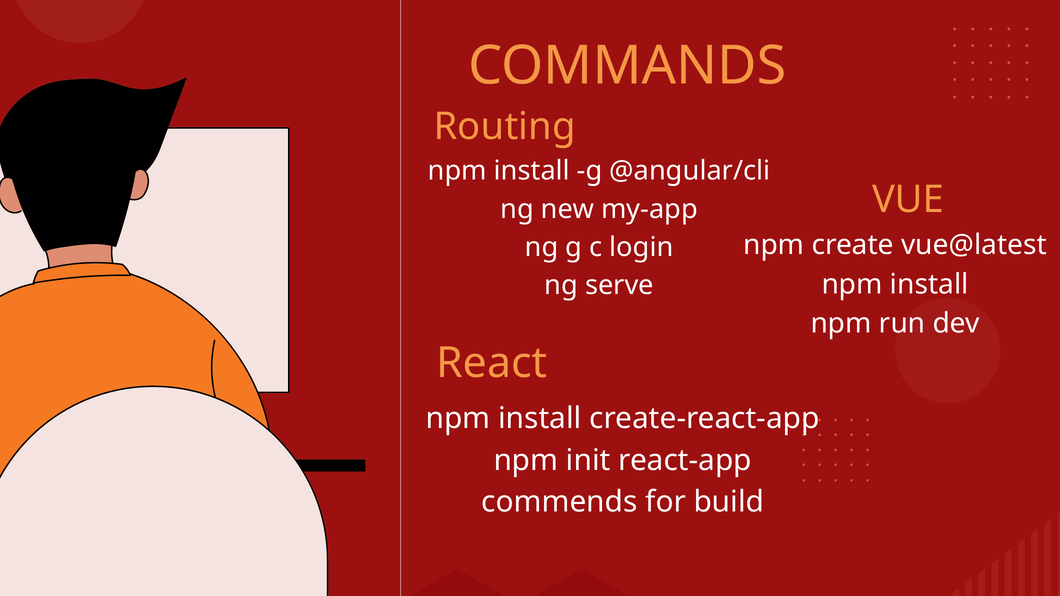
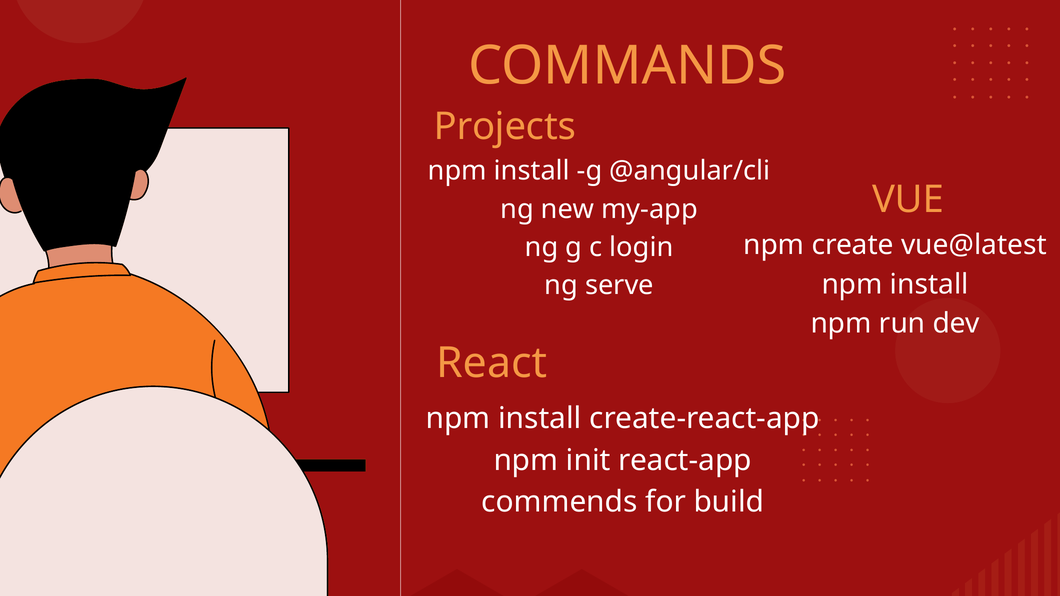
Routing: Routing -> Projects (505, 126)
